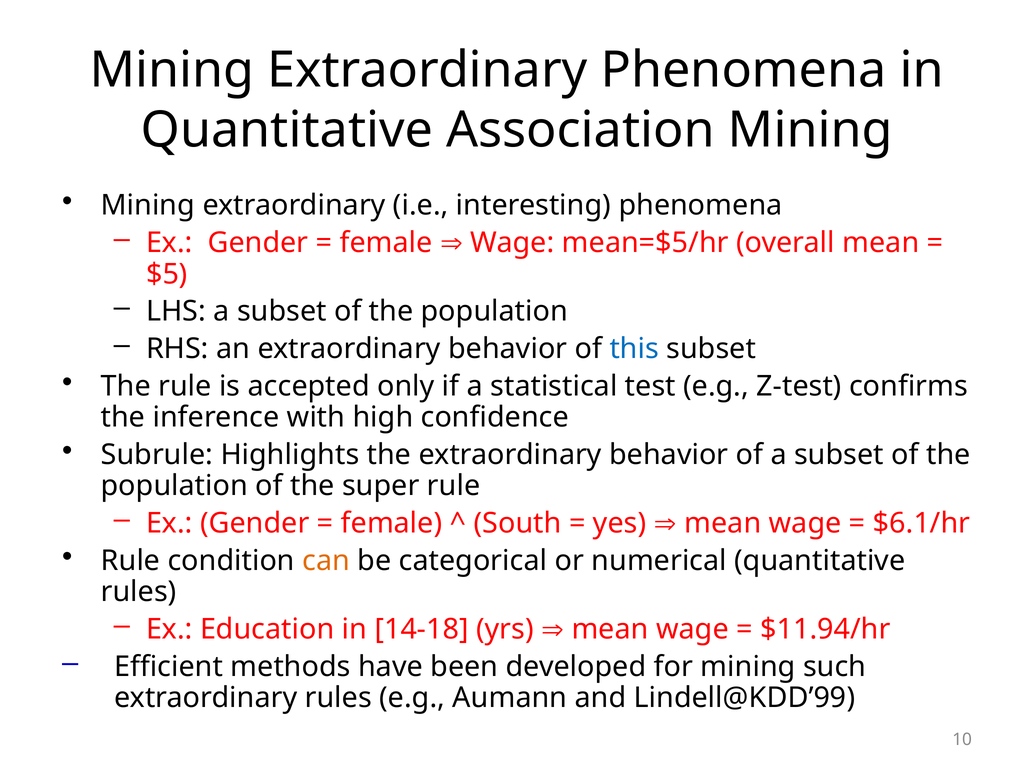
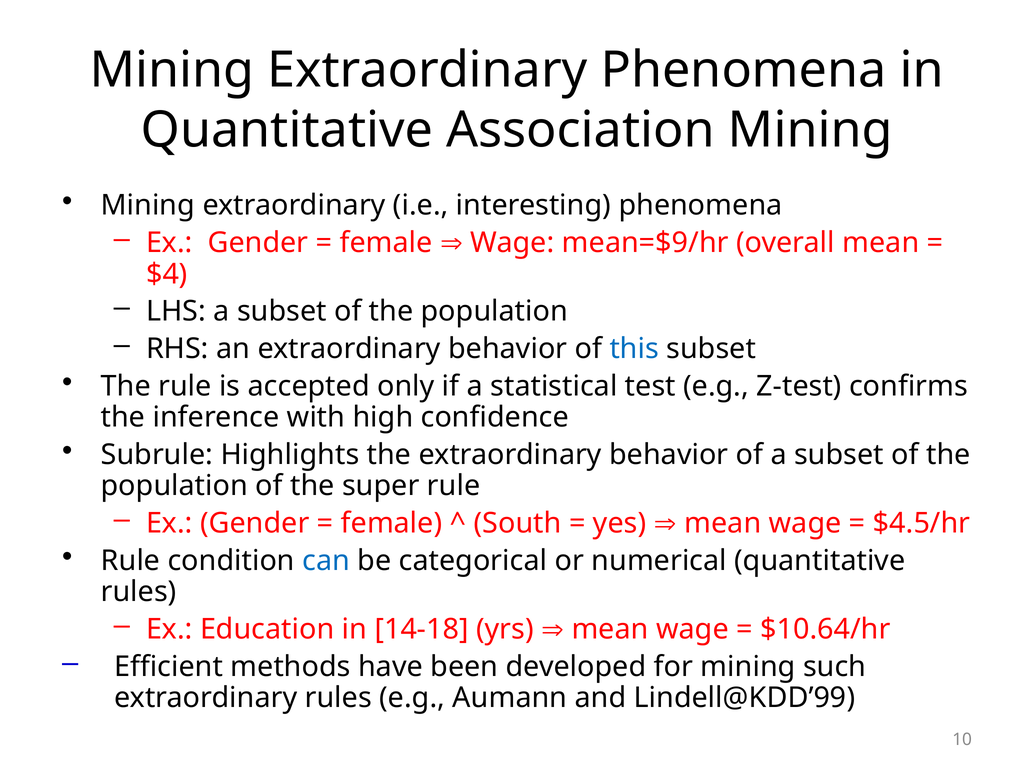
mean=$5/hr: mean=$5/hr -> mean=$9/hr (645, 243)
$5: $5 -> $4 (167, 274)
$6.1/hr: $6.1/hr -> $4.5/hr (922, 523)
can colour: orange -> blue (326, 561)
$11.94/hr: $11.94/hr -> $10.64/hr (825, 629)
